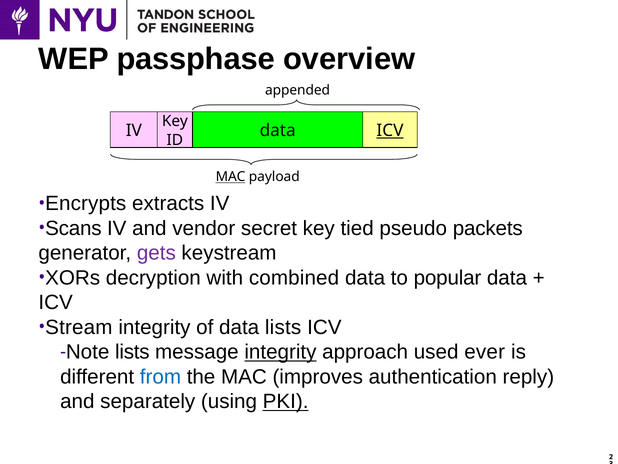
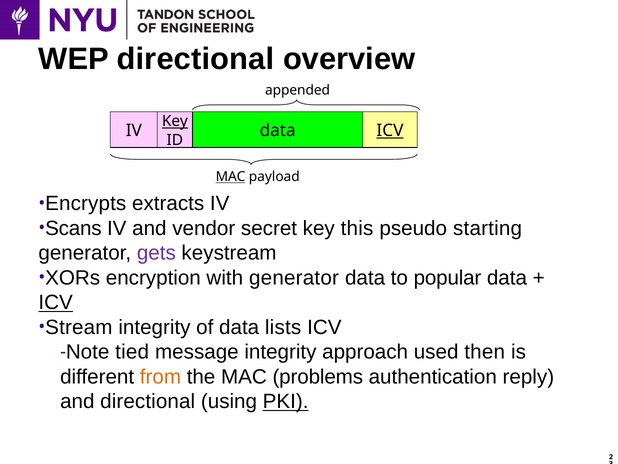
WEP passphase: passphase -> directional (196, 59)
Key underline: none -> present (175, 121)
tied: tied -> this (357, 228)
packets: packets -> starting (488, 228)
decryption: decryption -> encryption (153, 278)
with combined: combined -> generator (294, 278)
ICV underline: none -> present (56, 302)
Note lists: lists -> tied (132, 352)
integrity underline: present -> none (280, 352)
ever: ever -> then (485, 352)
from colour: blue -> orange (160, 376)
improves: improves -> problems (318, 376)
and separately: separately -> directional (148, 401)
